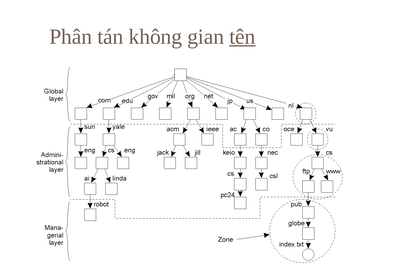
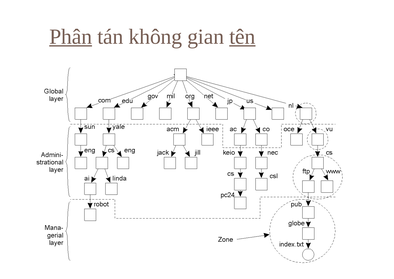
Phân underline: none -> present (71, 37)
